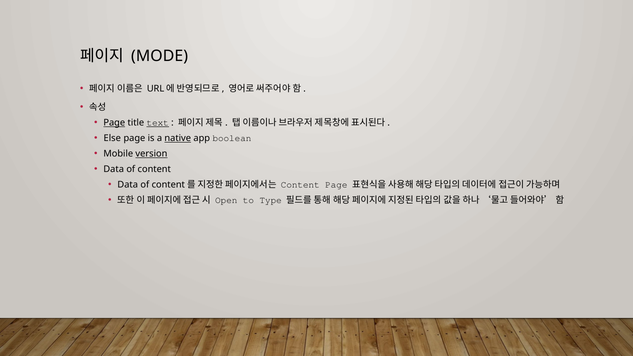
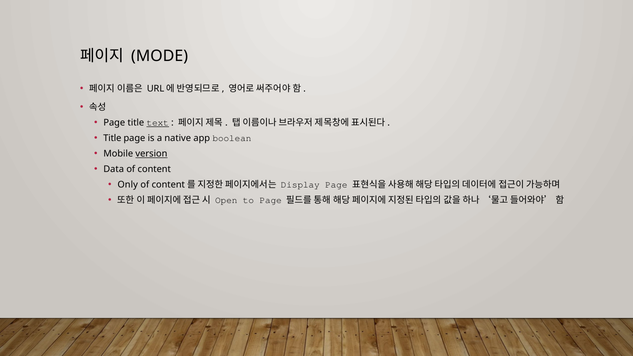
Page underline: present -> none (114, 123)
Else: Else -> Title (112, 138)
native underline: present -> none (178, 138)
Data: Data -> Only (128, 185)
Content: Content -> Display (300, 185)
to Type: Type -> Page (271, 200)
